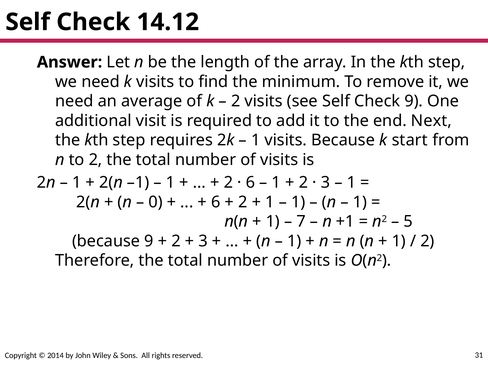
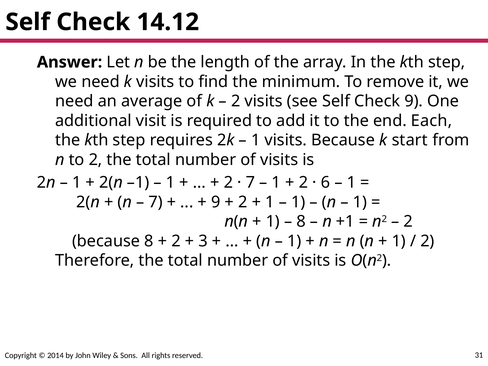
Next: Next -> Each (432, 121)
6: 6 -> 7 (250, 183)
3: 3 -> 6 (325, 183)
0: 0 -> 7 (155, 202)
6: 6 -> 9 (216, 202)
7: 7 -> 8 (301, 222)
5: 5 -> 2 (408, 222)
because 9: 9 -> 8 (149, 241)
